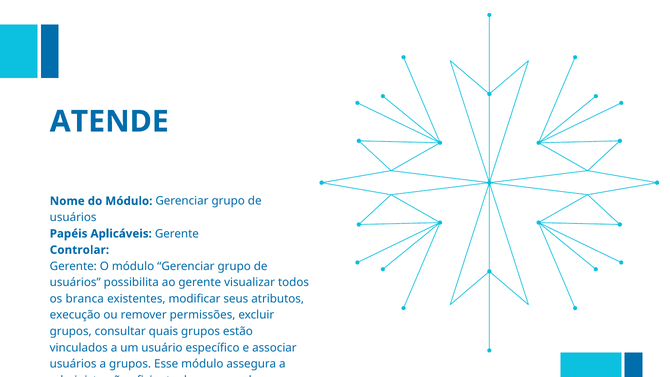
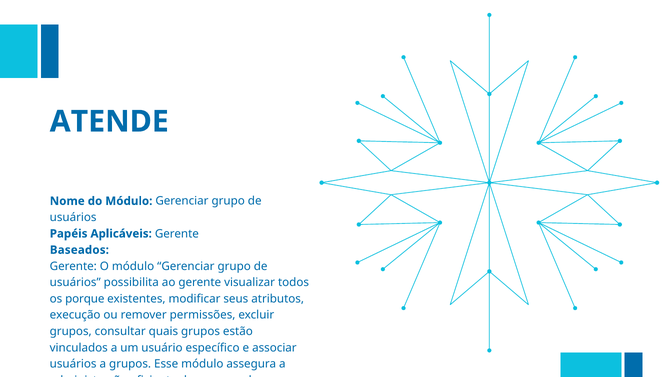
Controlar: Controlar -> Baseados (79, 250)
branca: branca -> porque (85, 299)
